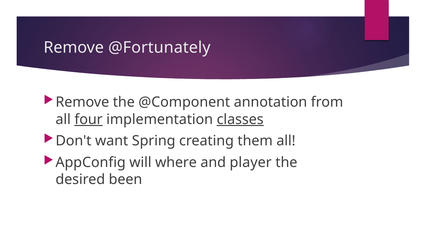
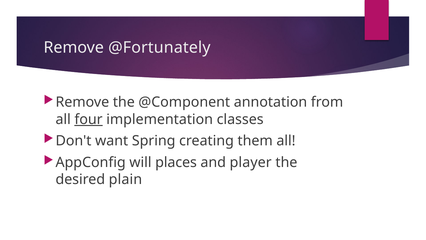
classes underline: present -> none (240, 119)
where: where -> places (176, 162)
been: been -> plain (125, 179)
